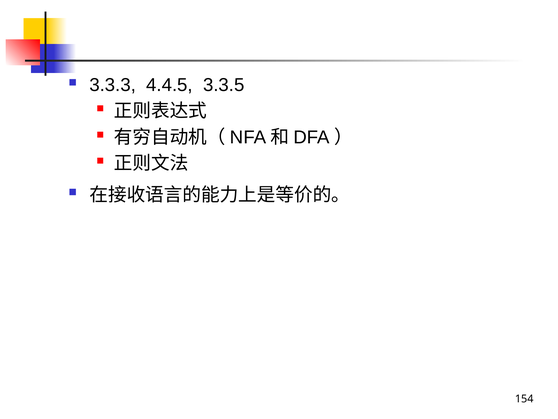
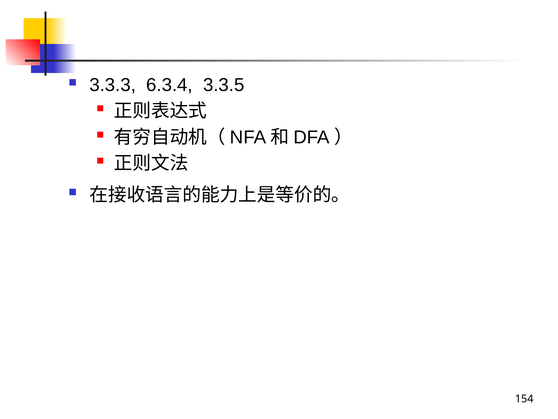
4.4.5: 4.4.5 -> 6.3.4 (170, 85)
